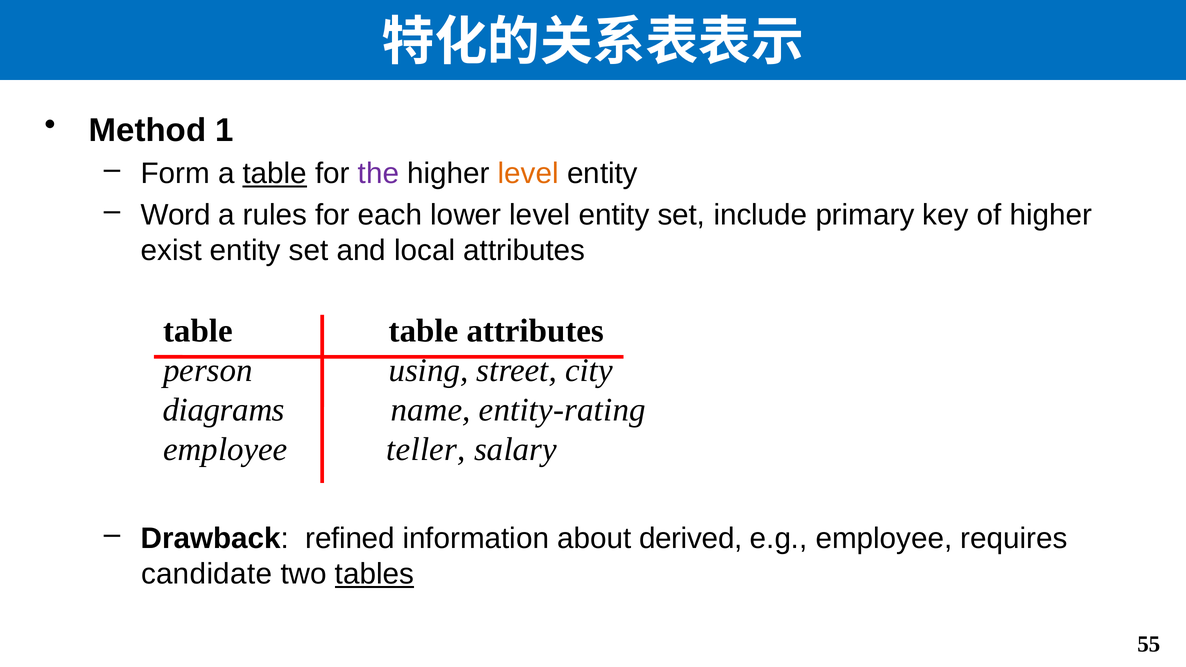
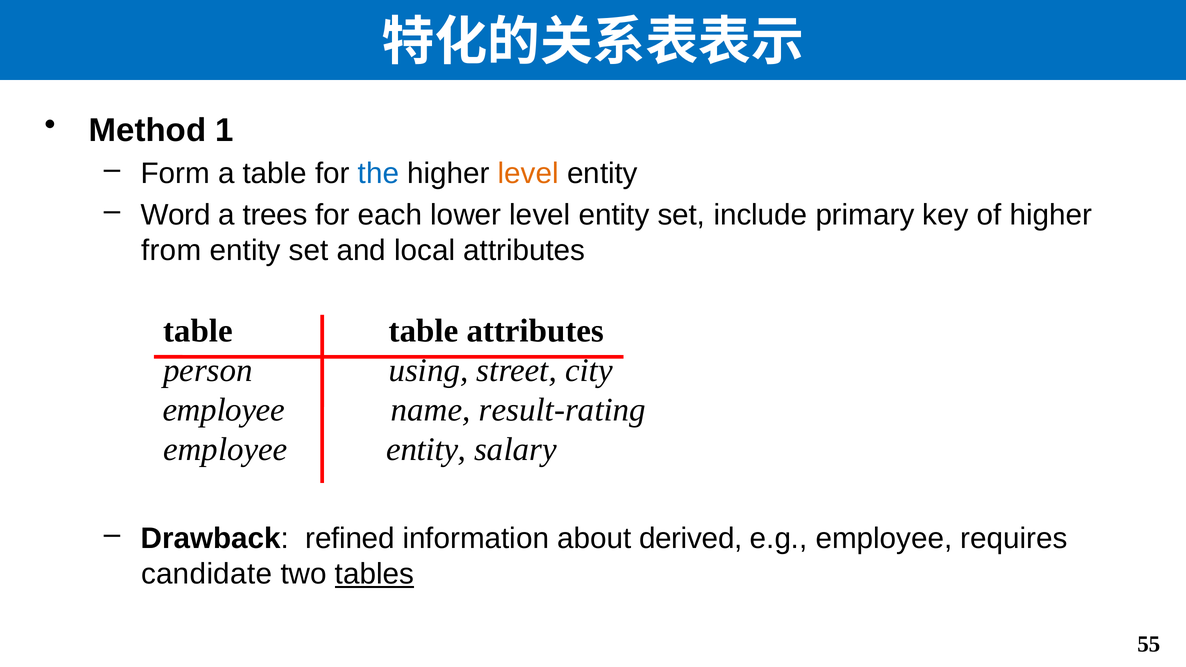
table underline: present -> none (275, 174)
the colour: purple -> blue (379, 174)
rules: rules -> trees (275, 215)
exist: exist -> from (171, 251)
diagrams: diagrams -> employee (224, 410)
entity-rating: entity-rating -> result-rating (562, 410)
employee teller: teller -> entity (426, 449)
